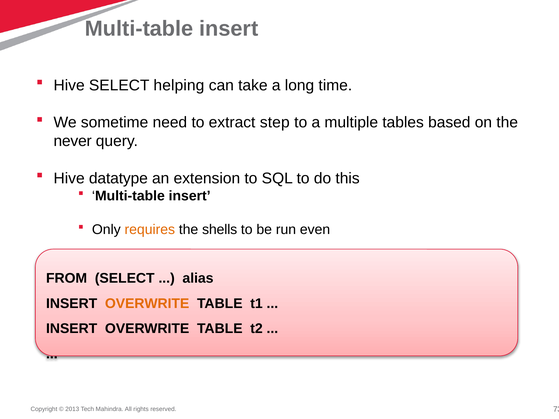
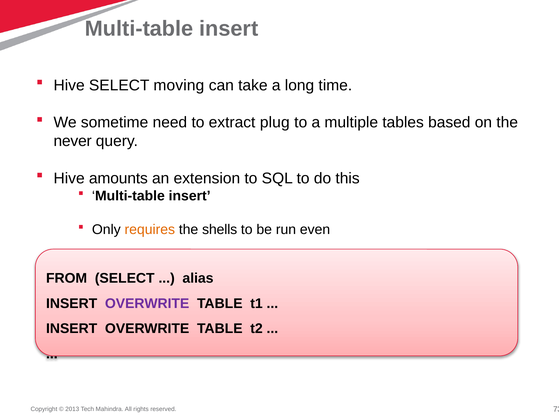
helping: helping -> moving (179, 85)
step: step -> plug (275, 123)
datatype: datatype -> amounts (118, 178)
OVERWRITE colour: orange -> purple (147, 304)
